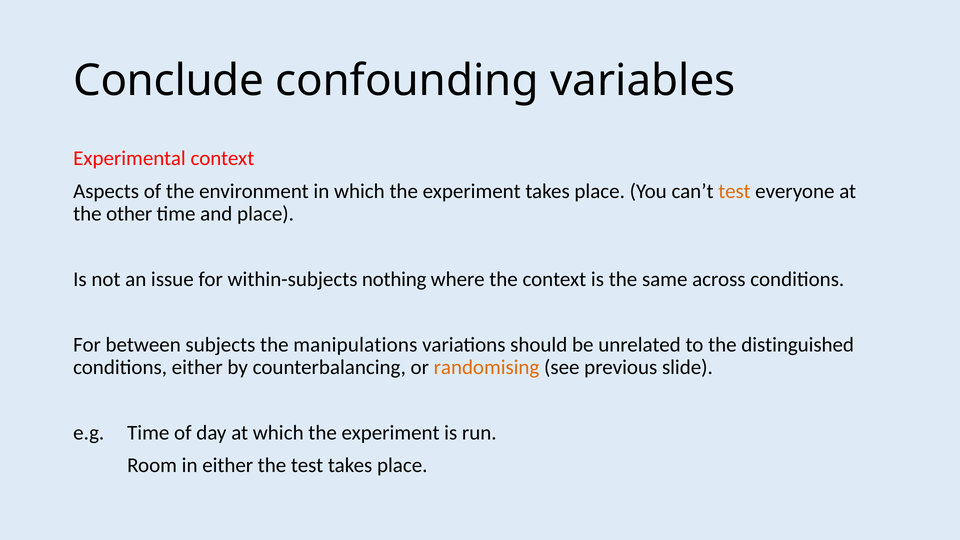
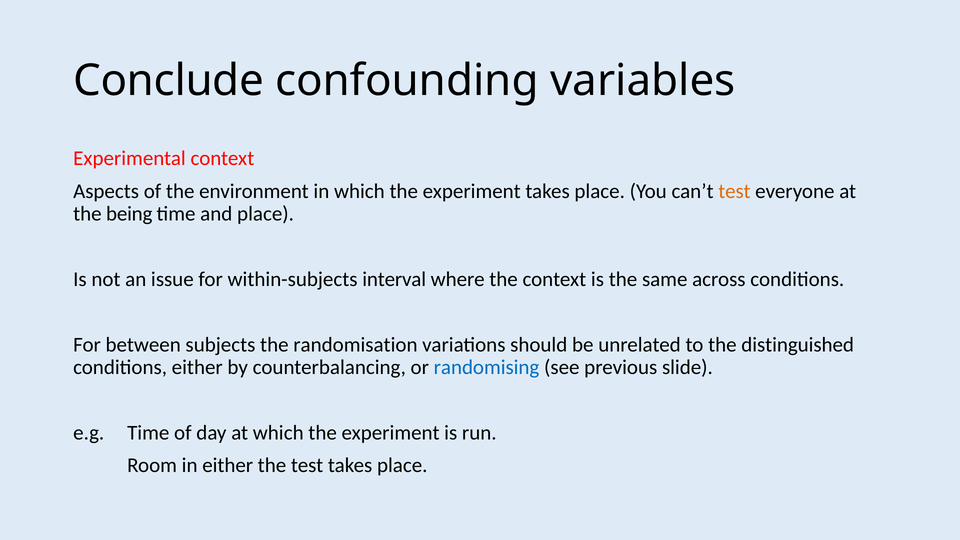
other: other -> being (129, 214)
nothing: nothing -> interval (394, 279)
manipulations: manipulations -> randomisation (355, 345)
randomising colour: orange -> blue (487, 367)
